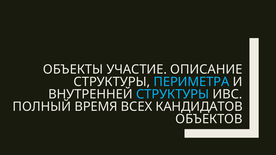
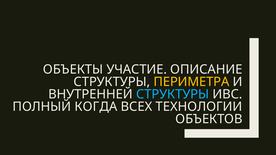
ПЕРИМЕТРА colour: light blue -> yellow (191, 82)
ВРЕМЯ: ВРЕМЯ -> КОГДА (96, 107)
КАНДИДАТОВ: КАНДИДАТОВ -> ТЕХНОЛОГИИ (199, 107)
